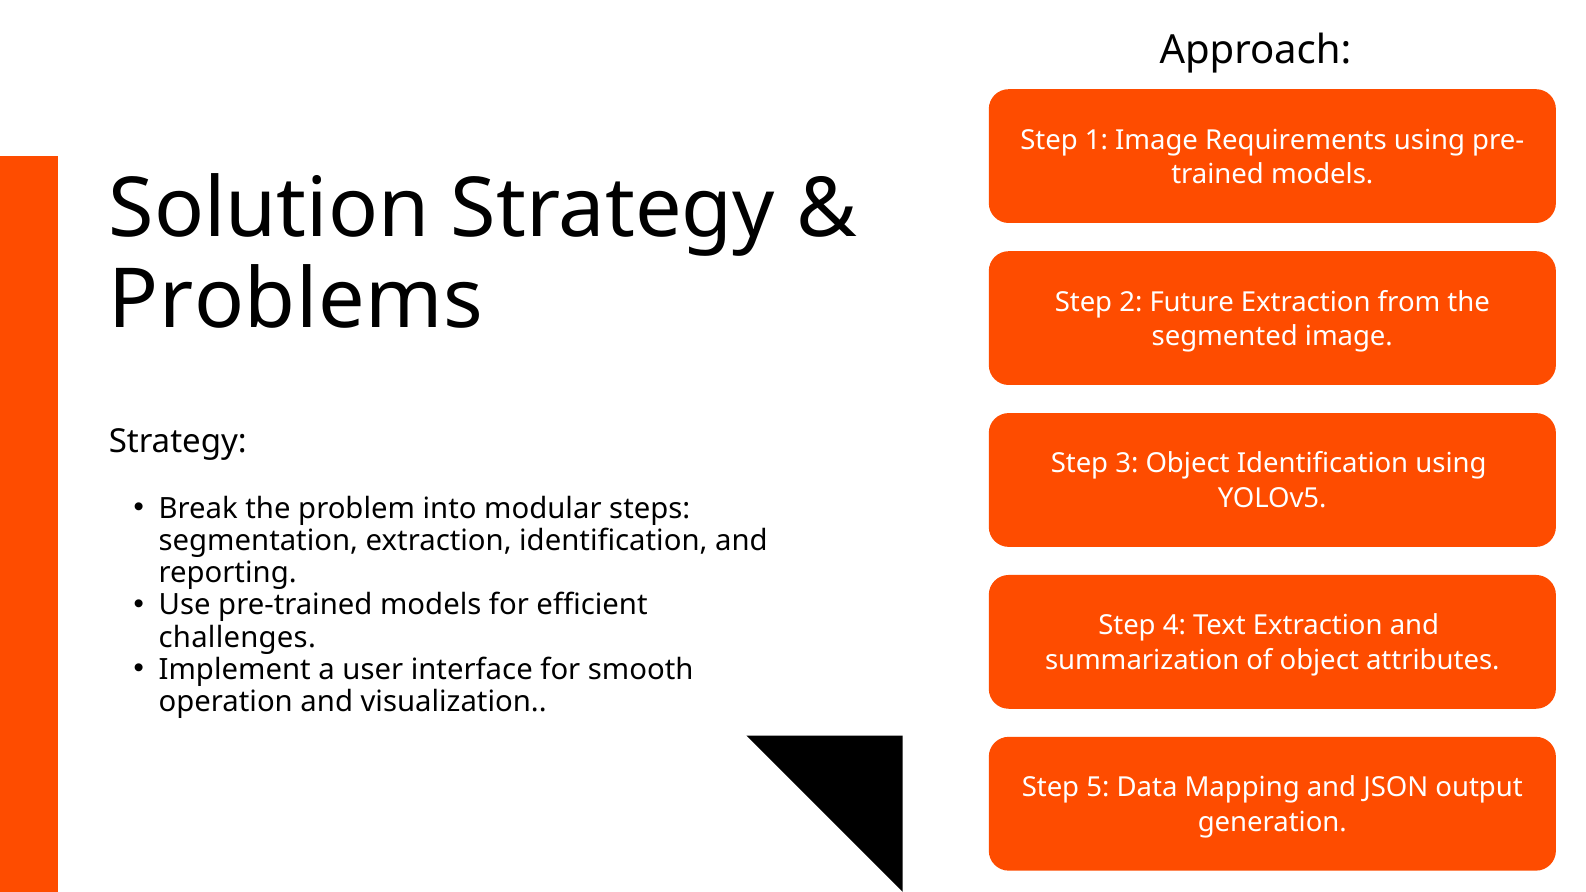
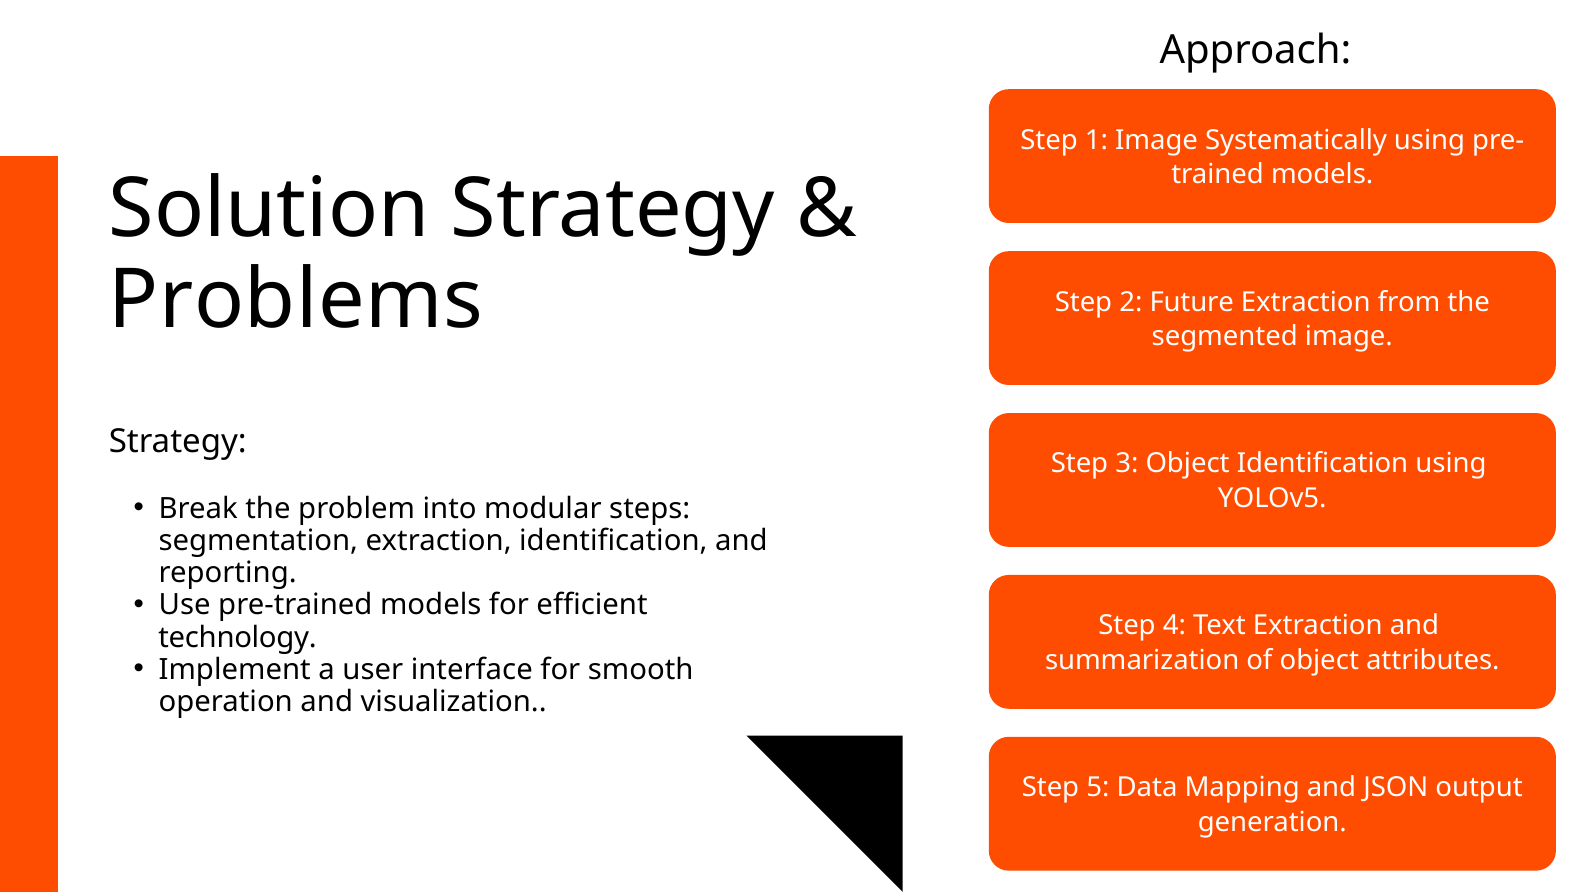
Requirements: Requirements -> Systematically (1296, 140)
challenges: challenges -> technology (238, 637)
